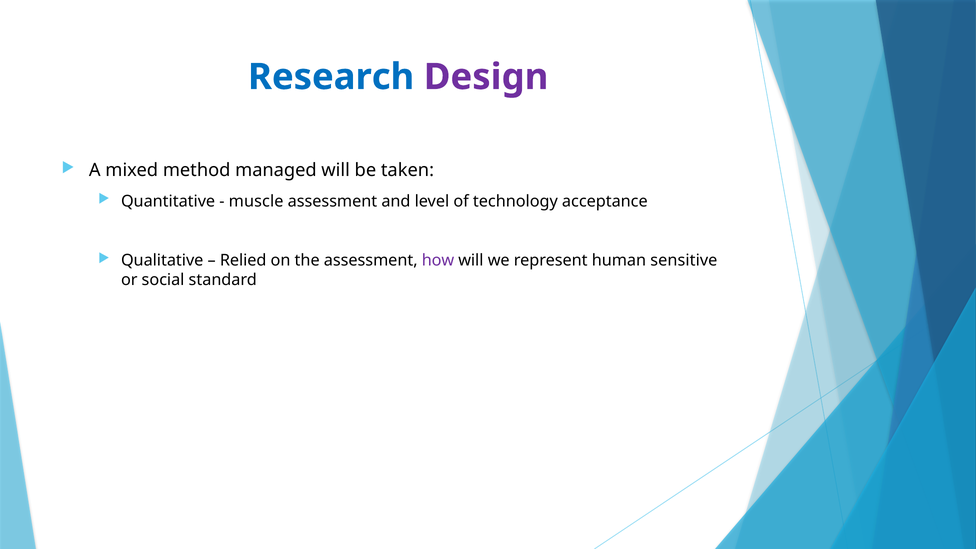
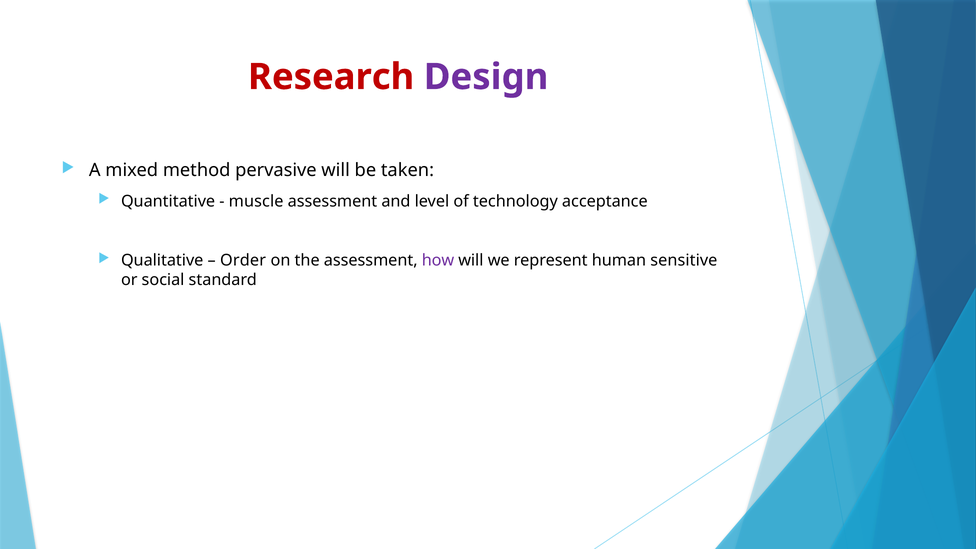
Research colour: blue -> red (331, 77)
managed: managed -> pervasive (276, 170)
Relied: Relied -> Order (243, 261)
